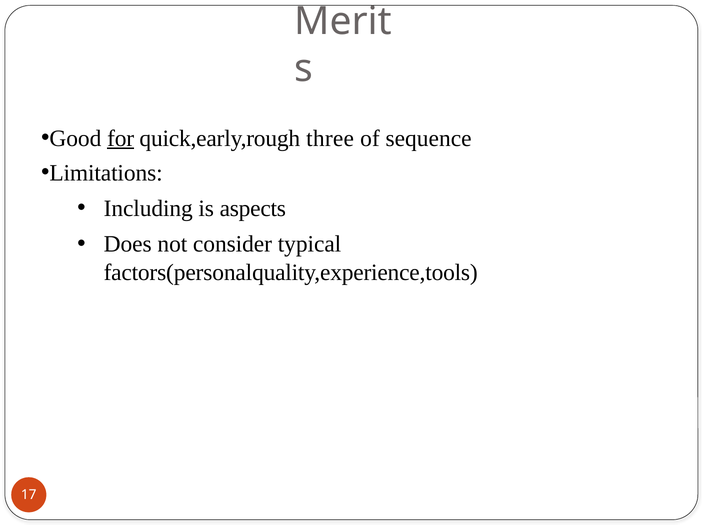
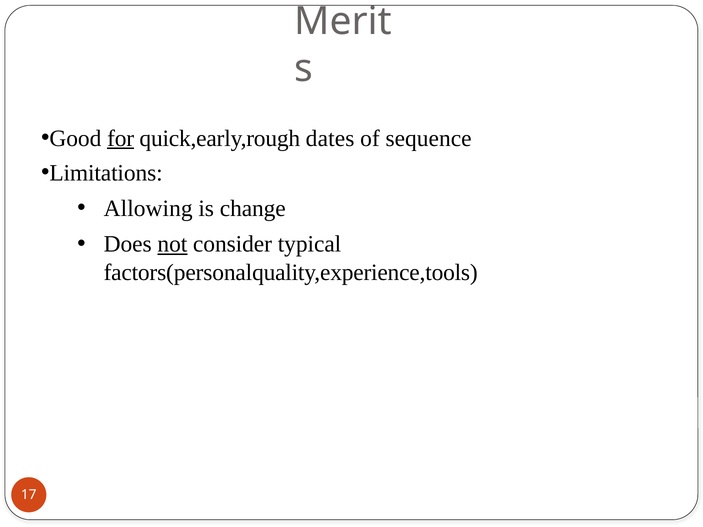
three: three -> dates (330, 138)
Including: Including -> Allowing (148, 209)
aspects: aspects -> change (253, 209)
not underline: none -> present (172, 244)
